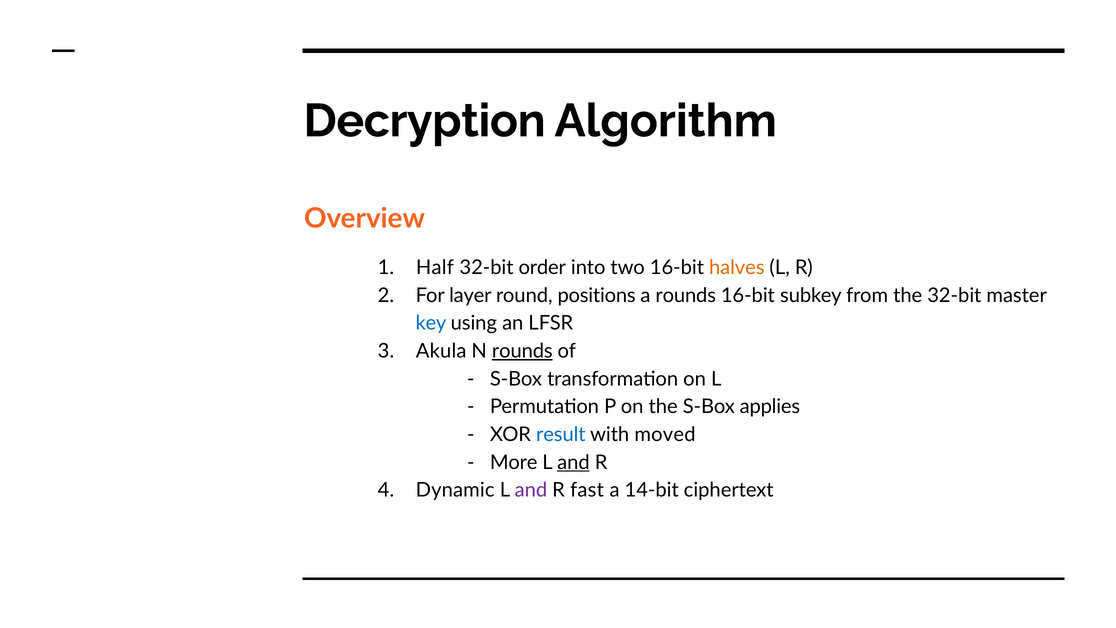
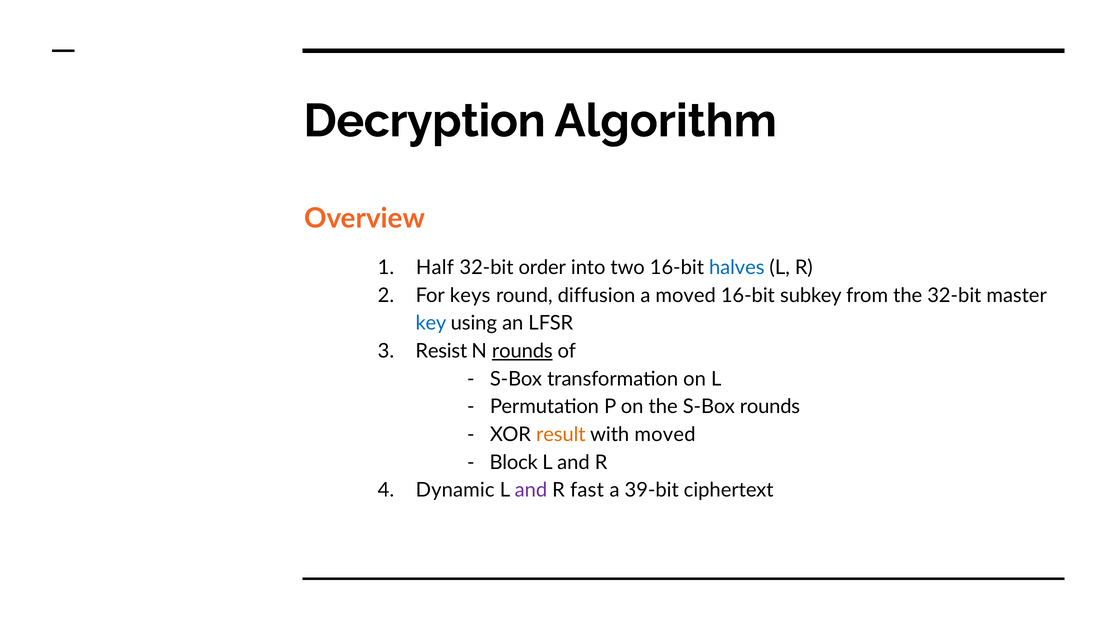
halves colour: orange -> blue (737, 268)
layer: layer -> keys (470, 295)
positions: positions -> diffusion (596, 295)
a rounds: rounds -> moved (686, 295)
Akula: Akula -> Resist (441, 351)
S-Box applies: applies -> rounds (770, 407)
result colour: blue -> orange (561, 434)
More: More -> Block (514, 462)
and underline: present -> none (573, 462)
14-bit: 14-bit -> 39-bit (652, 490)
